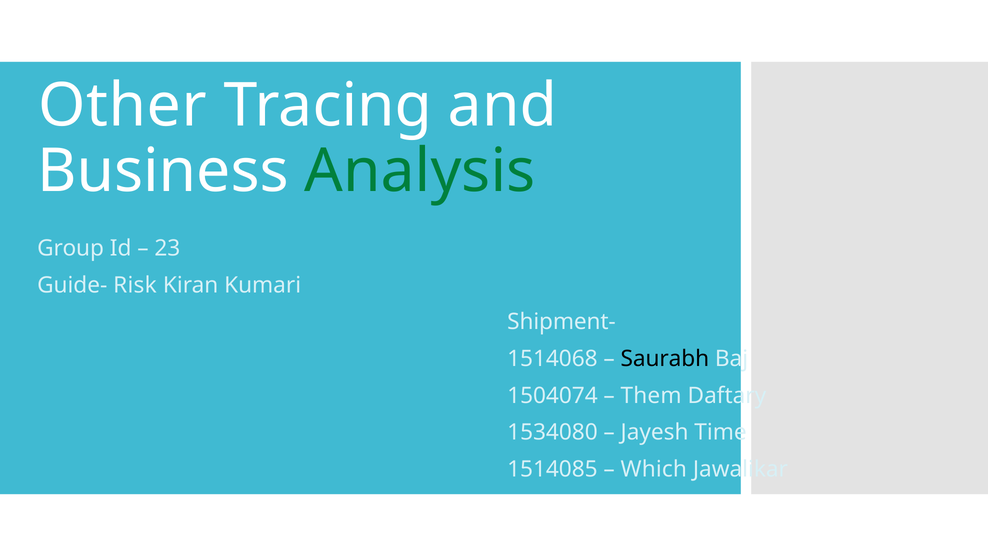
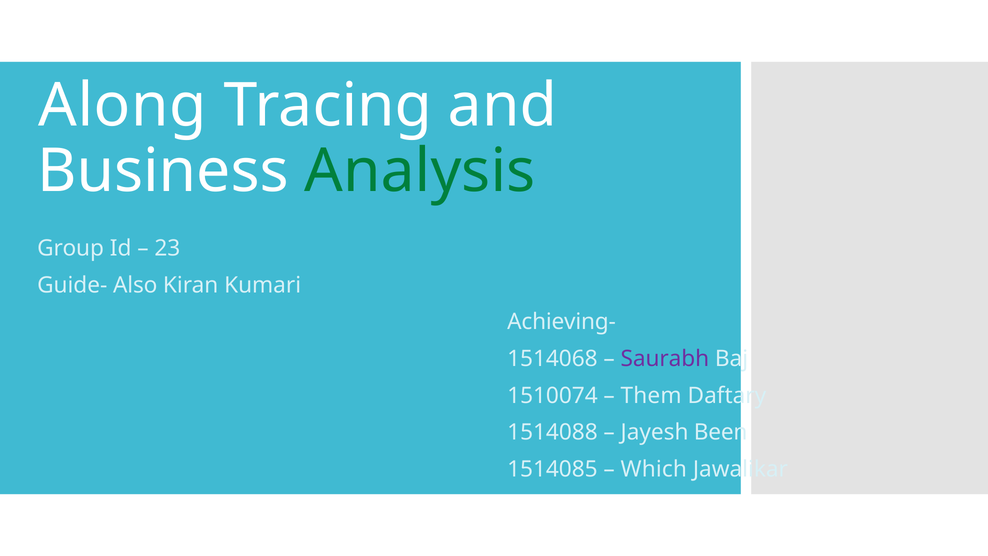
Other: Other -> Along (122, 105)
Risk: Risk -> Also (135, 285)
Shipment-: Shipment- -> Achieving- (562, 322)
Saurabh colour: black -> purple (665, 359)
1504074: 1504074 -> 1510074 (552, 395)
1534080: 1534080 -> 1514088 (552, 432)
Time: Time -> Been (721, 432)
